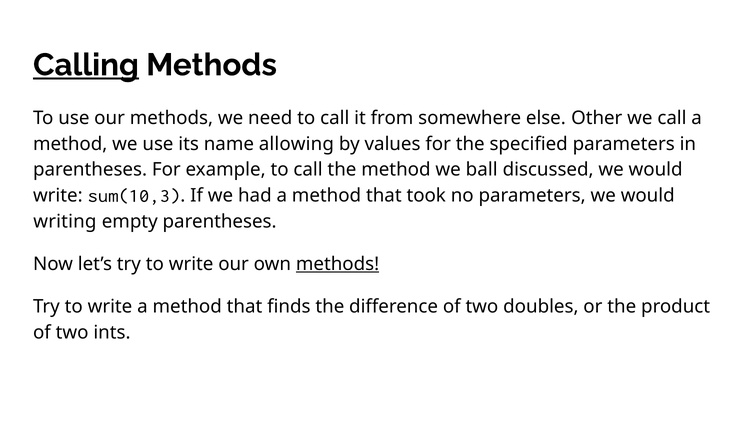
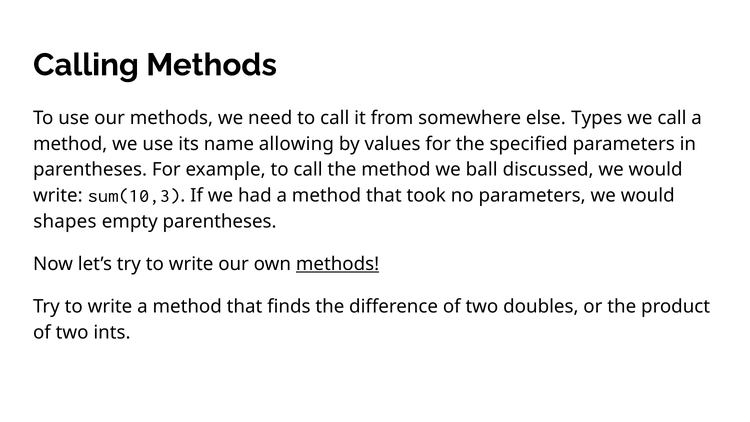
Calling underline: present -> none (86, 65)
Other: Other -> Types (597, 118)
writing: writing -> shapes (65, 221)
